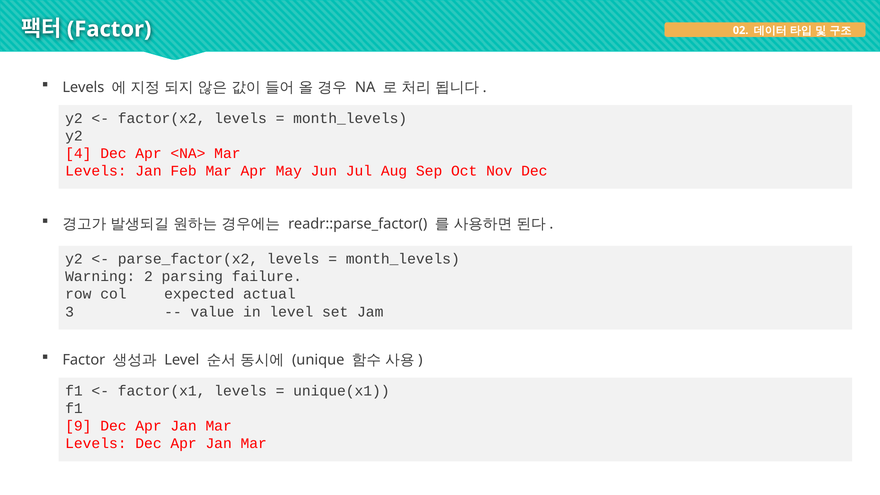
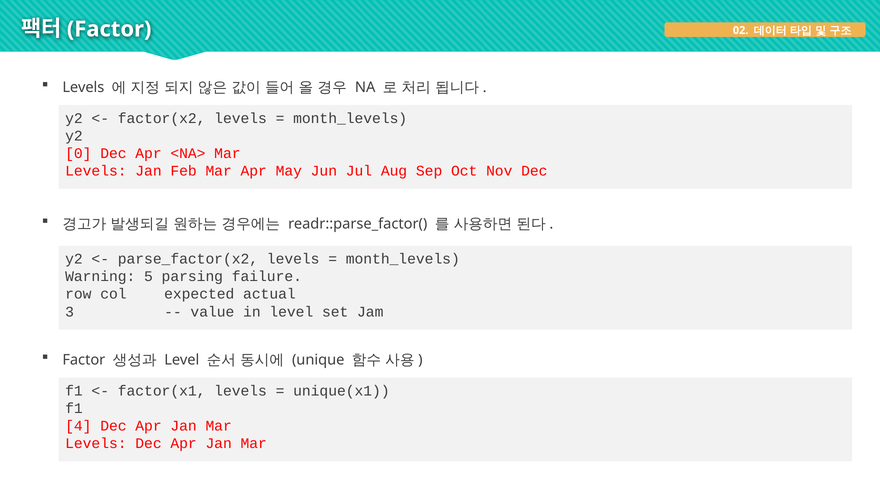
4: 4 -> 0 (78, 153)
2: 2 -> 5 (149, 277)
9: 9 -> 4 (78, 426)
